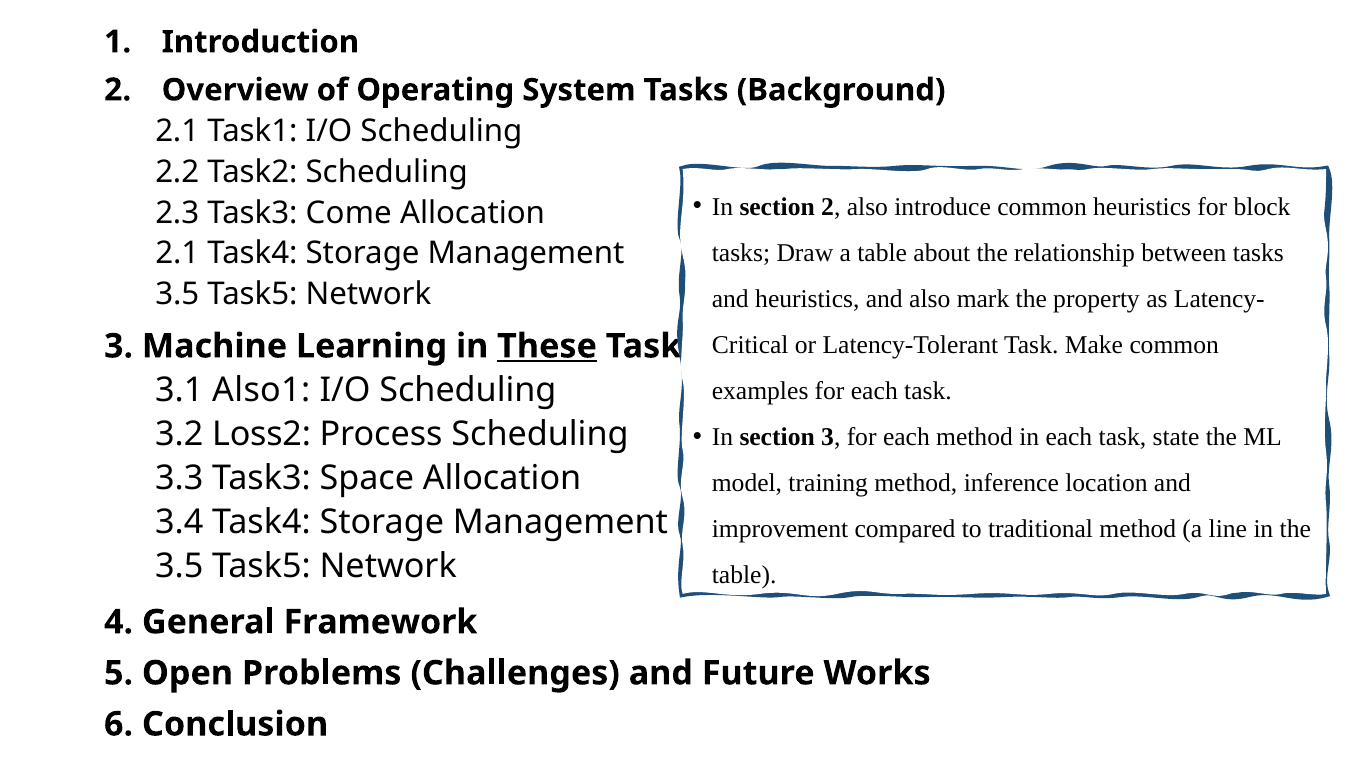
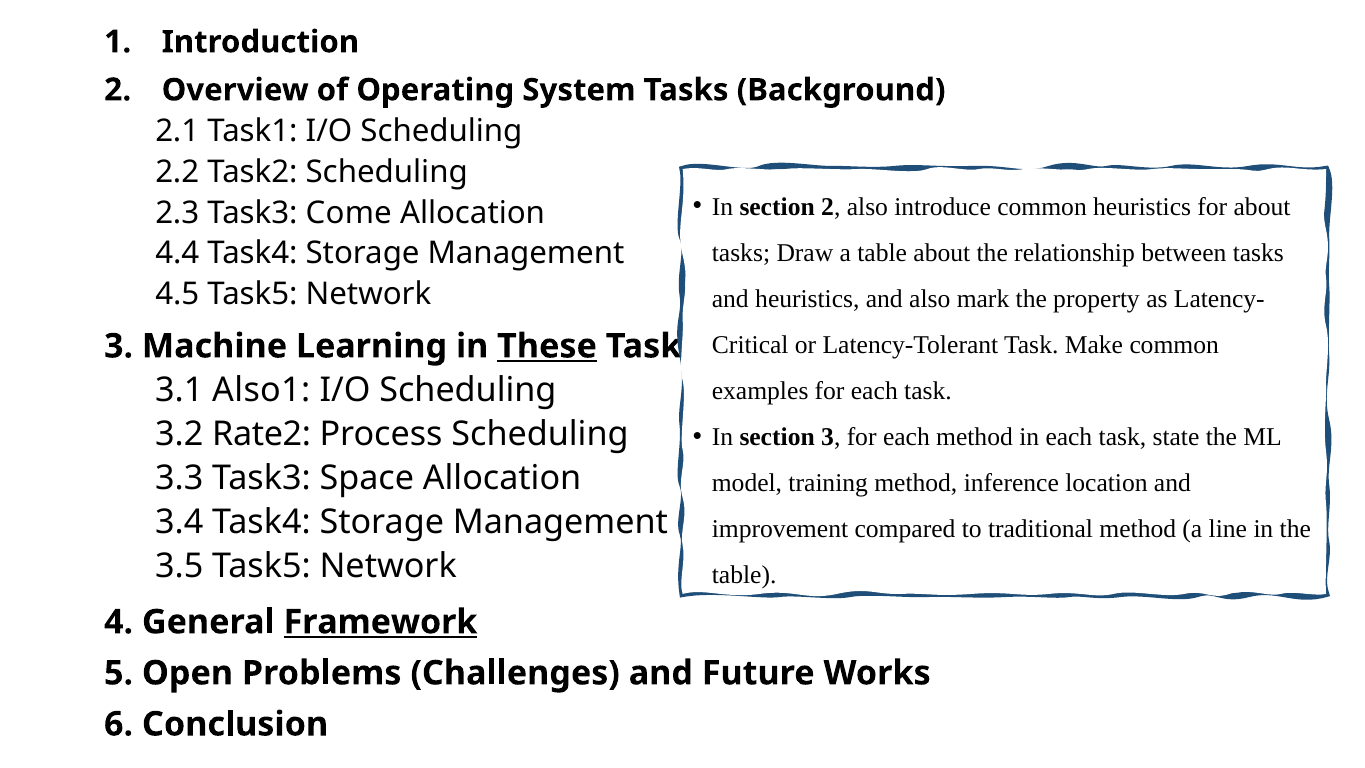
for block: block -> about (1262, 207)
2.1: 2.1 -> 4.4 (177, 254)
3.5: 3.5 -> 4.5 (177, 294)
Loss2: Loss2 -> Rate2 (262, 434)
Framework underline: none -> present (380, 622)
